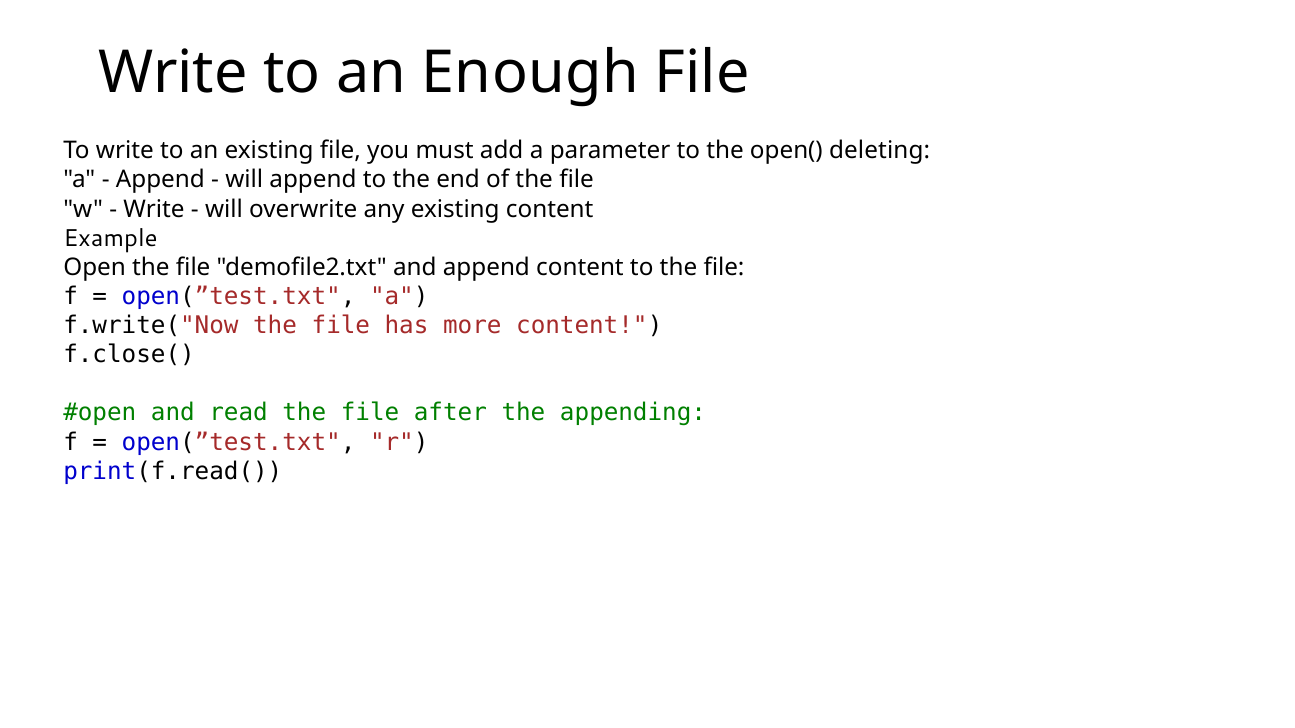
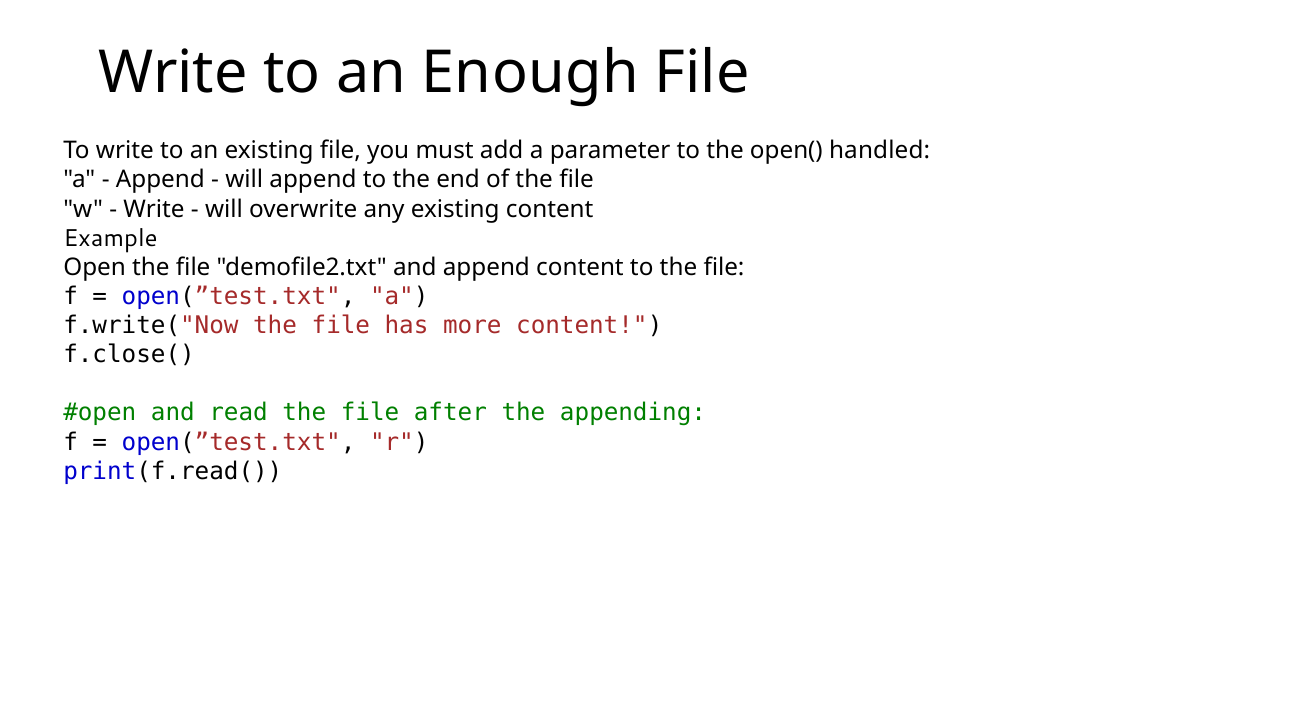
deleting: deleting -> handled (880, 151)
